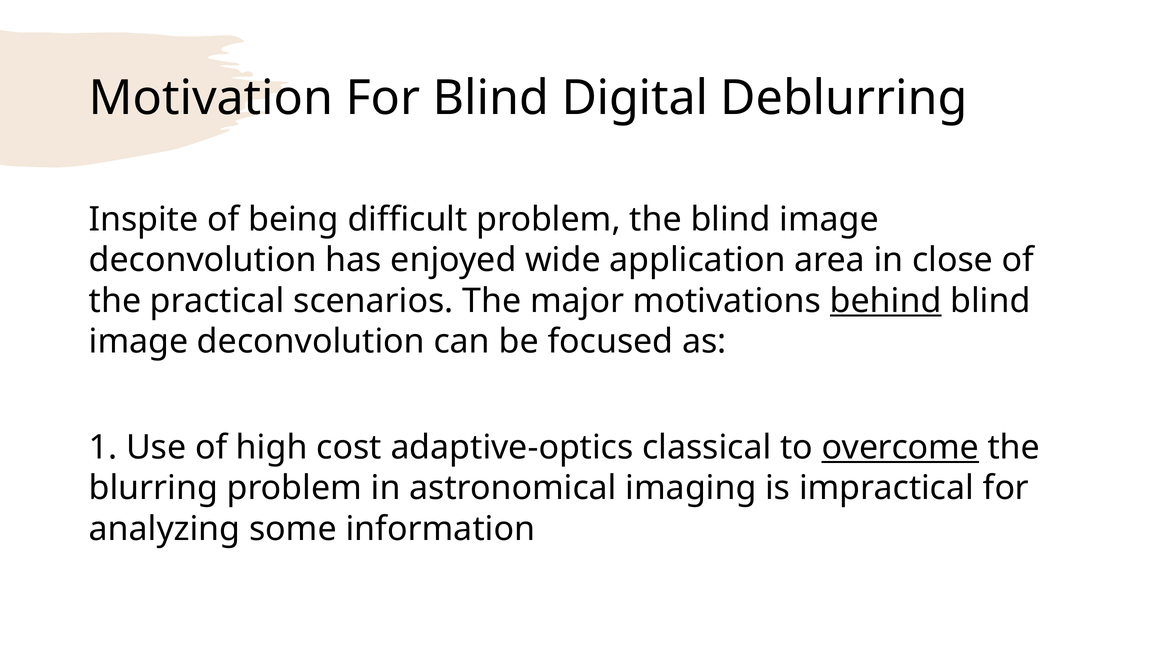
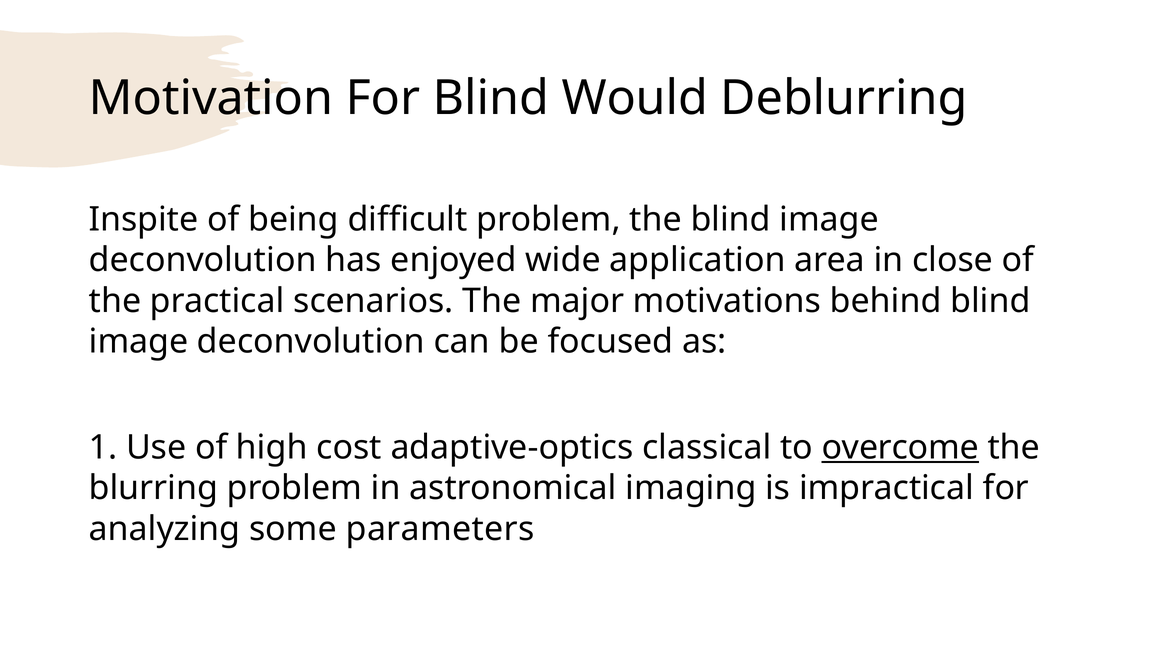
Digital: Digital -> Would (635, 98)
behind underline: present -> none (886, 301)
information: information -> parameters (440, 528)
